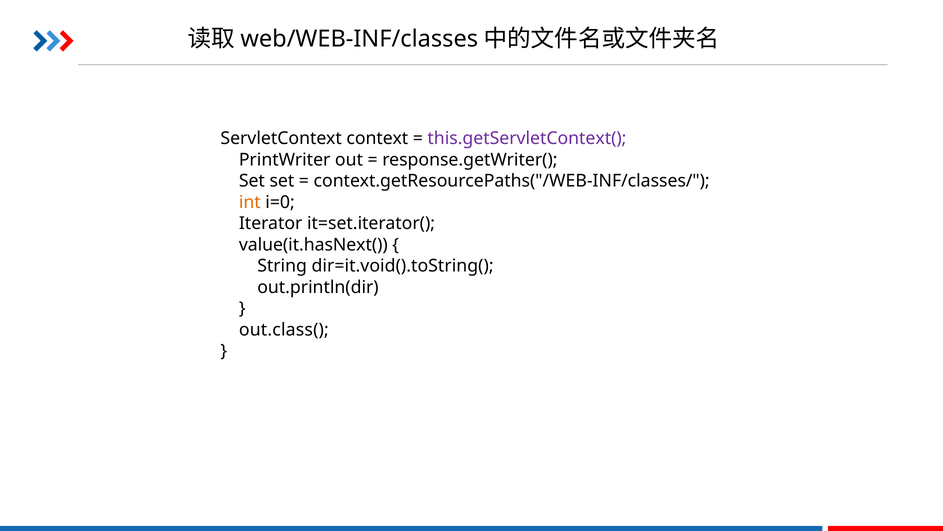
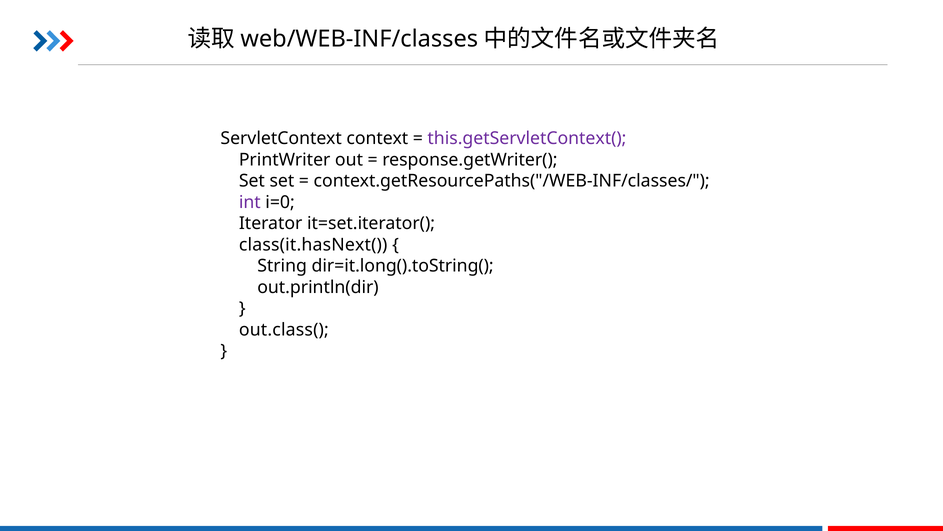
int colour: orange -> purple (250, 202)
value(it.hasNext(: value(it.hasNext( -> class(it.hasNext( (313, 245)
dir=it.void().toString(: dir=it.void().toString( -> dir=it.long().toString( (403, 266)
